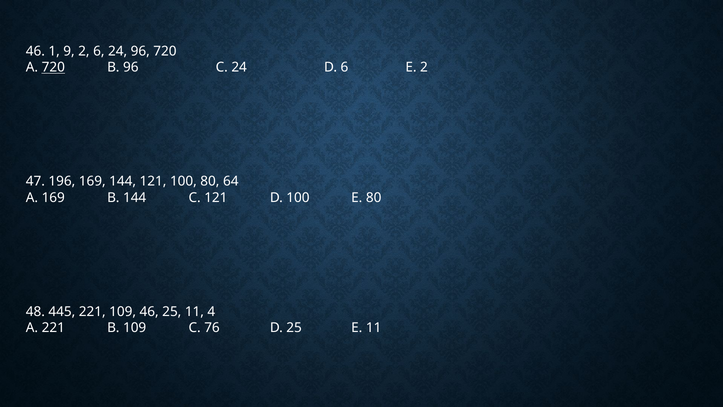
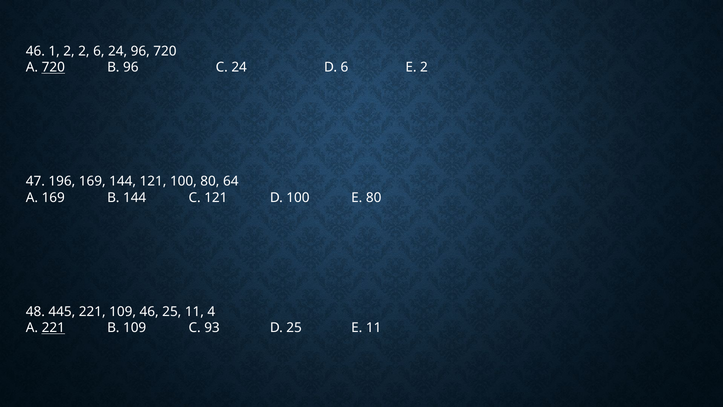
1 9: 9 -> 2 (69, 51)
221 underline: none -> present (53, 328)
76: 76 -> 93 (212, 328)
